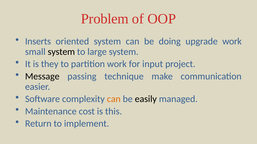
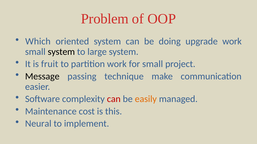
Inserts: Inserts -> Which (38, 41)
they: they -> fruit (50, 64)
for input: input -> small (153, 64)
can colour: orange -> red (114, 99)
easily colour: black -> orange (146, 99)
Return: Return -> Neural (38, 124)
